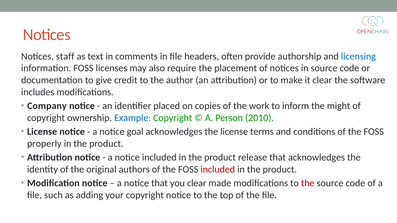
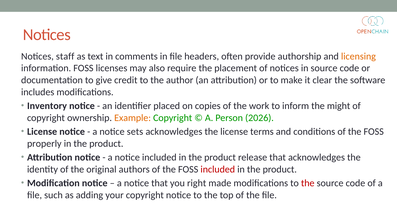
licensing colour: blue -> orange (358, 56)
Company: Company -> Inventory (47, 106)
Example colour: blue -> orange (133, 118)
2010: 2010 -> 2026 (259, 118)
goal: goal -> sets (135, 132)
you clear: clear -> right (197, 183)
